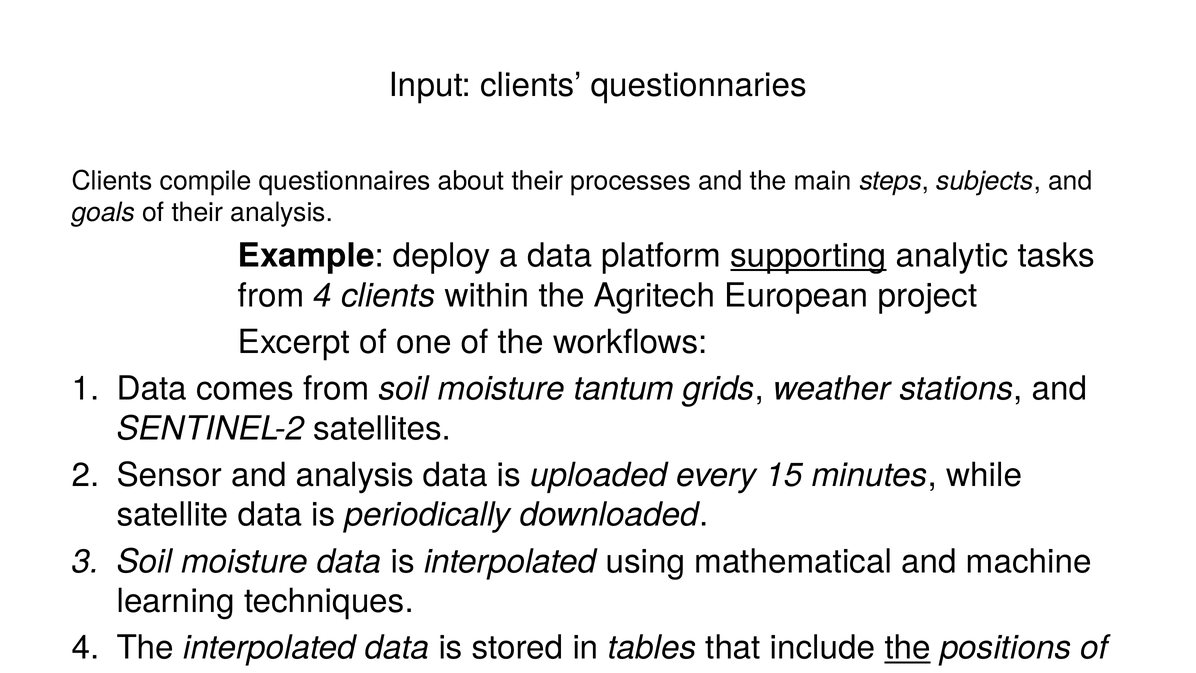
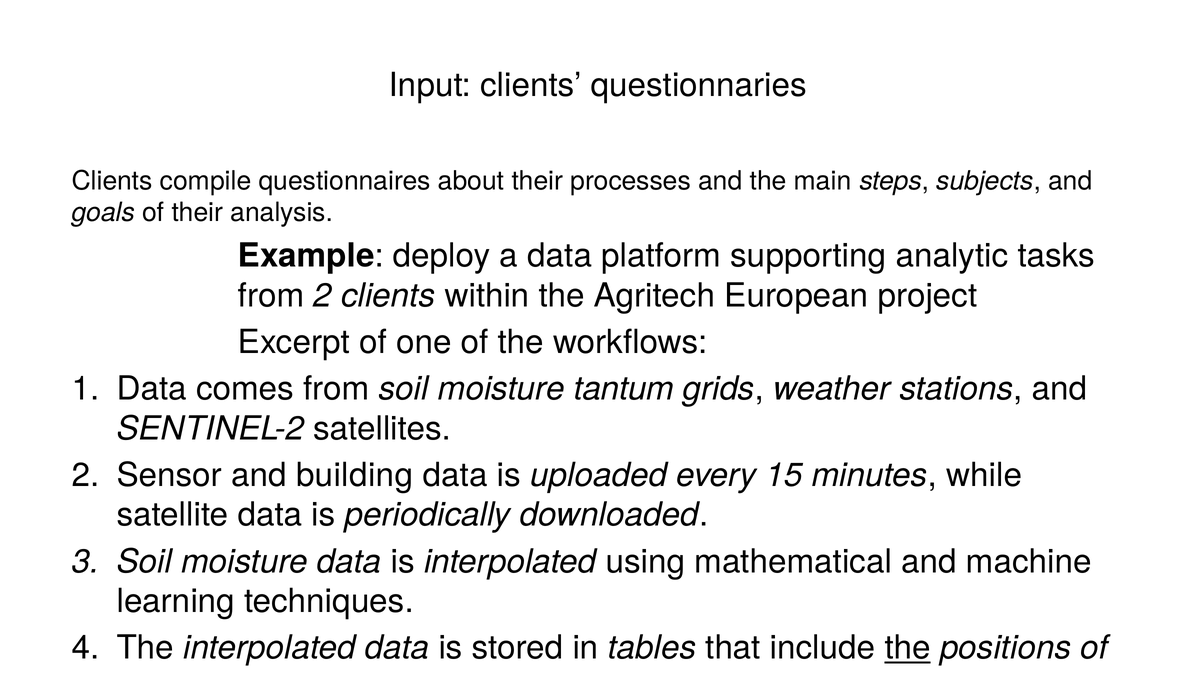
supporting underline: present -> none (808, 256)
from 4: 4 -> 2 (323, 296)
and analysis: analysis -> building (355, 475)
